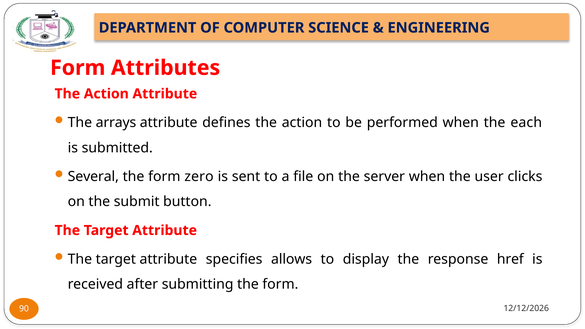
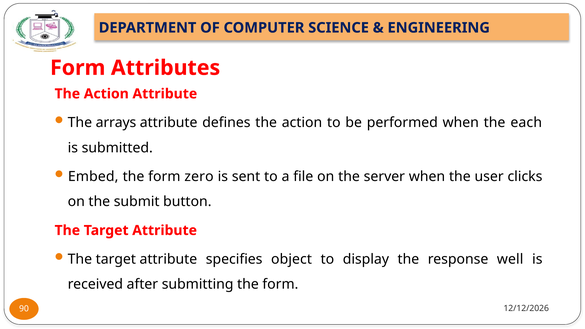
Several: Several -> Embed (93, 176)
allows: allows -> object (291, 259)
href: href -> well (510, 259)
